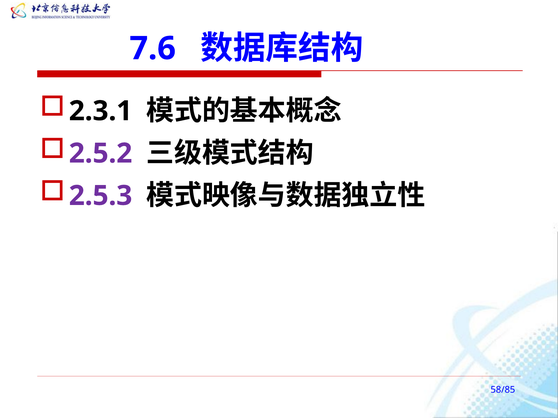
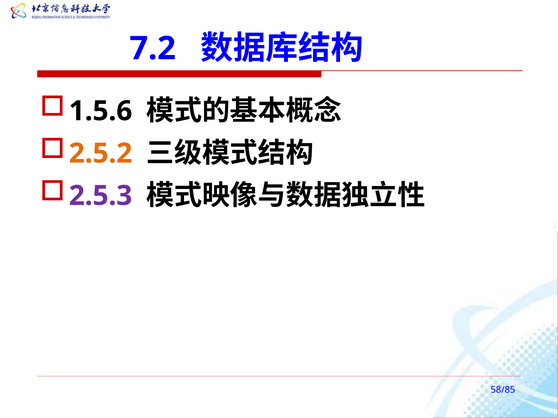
7.6: 7.6 -> 7.2 (153, 49)
2.3.1: 2.3.1 -> 1.5.6 (101, 111)
2.5.2 colour: purple -> orange (101, 154)
